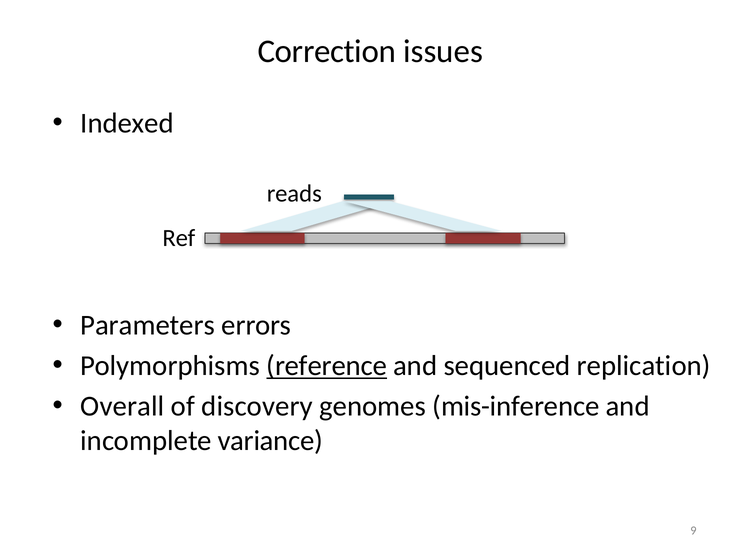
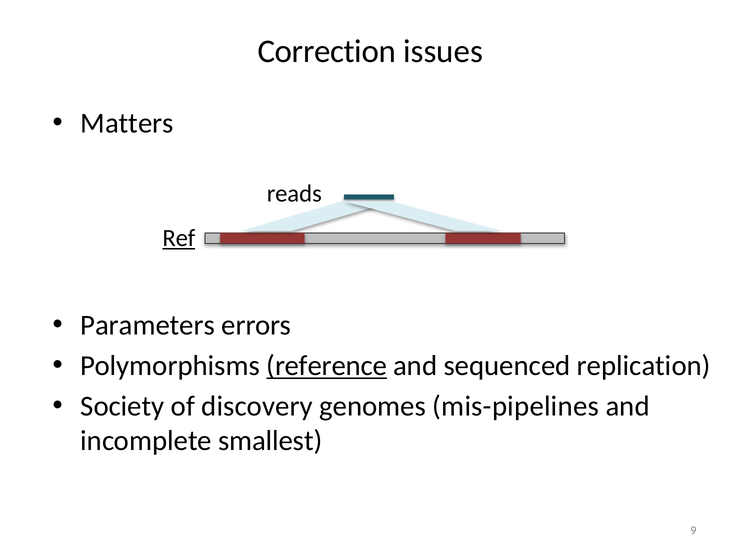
Indexed: Indexed -> Matters (127, 123)
Ref underline: none -> present (179, 238)
Overall: Overall -> Society (122, 406)
mis-inference: mis-inference -> mis-pipelines (516, 406)
variance: variance -> smallest (270, 441)
